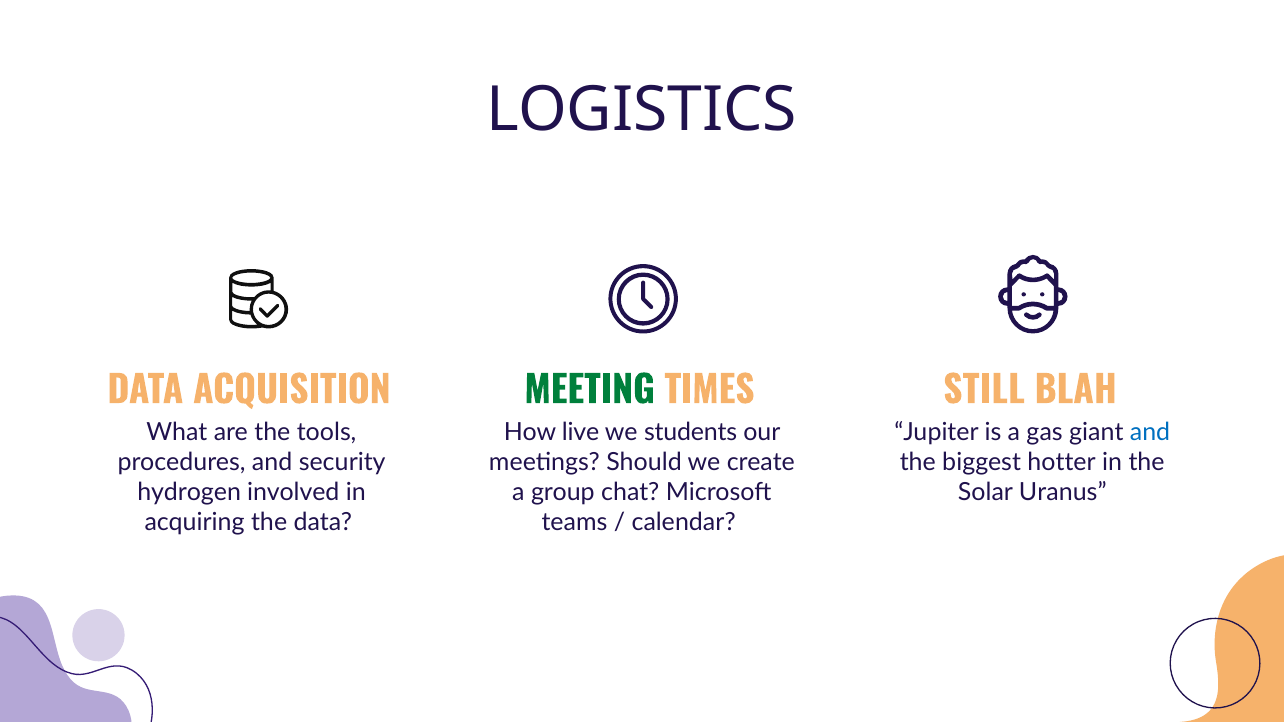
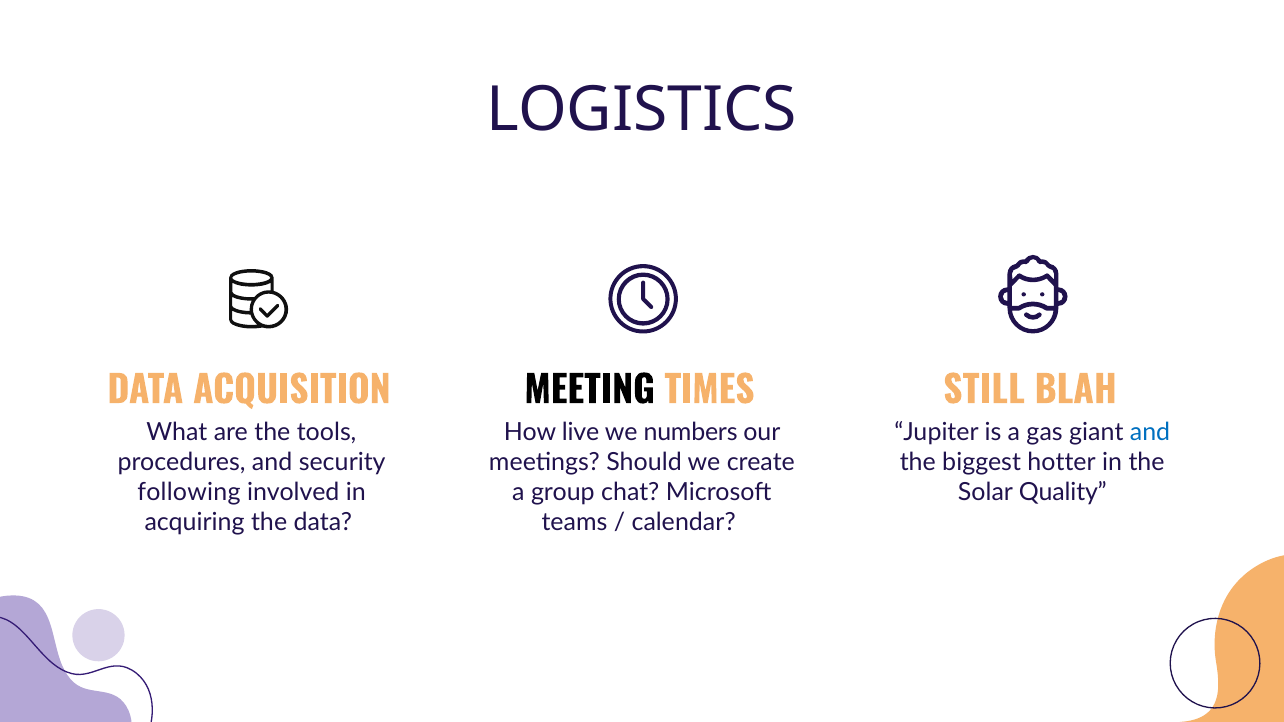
MEETING colour: green -> black (590, 391)
students: students -> numbers (691, 433)
hydrogen: hydrogen -> following (189, 493)
Uranus: Uranus -> Quality (1063, 493)
